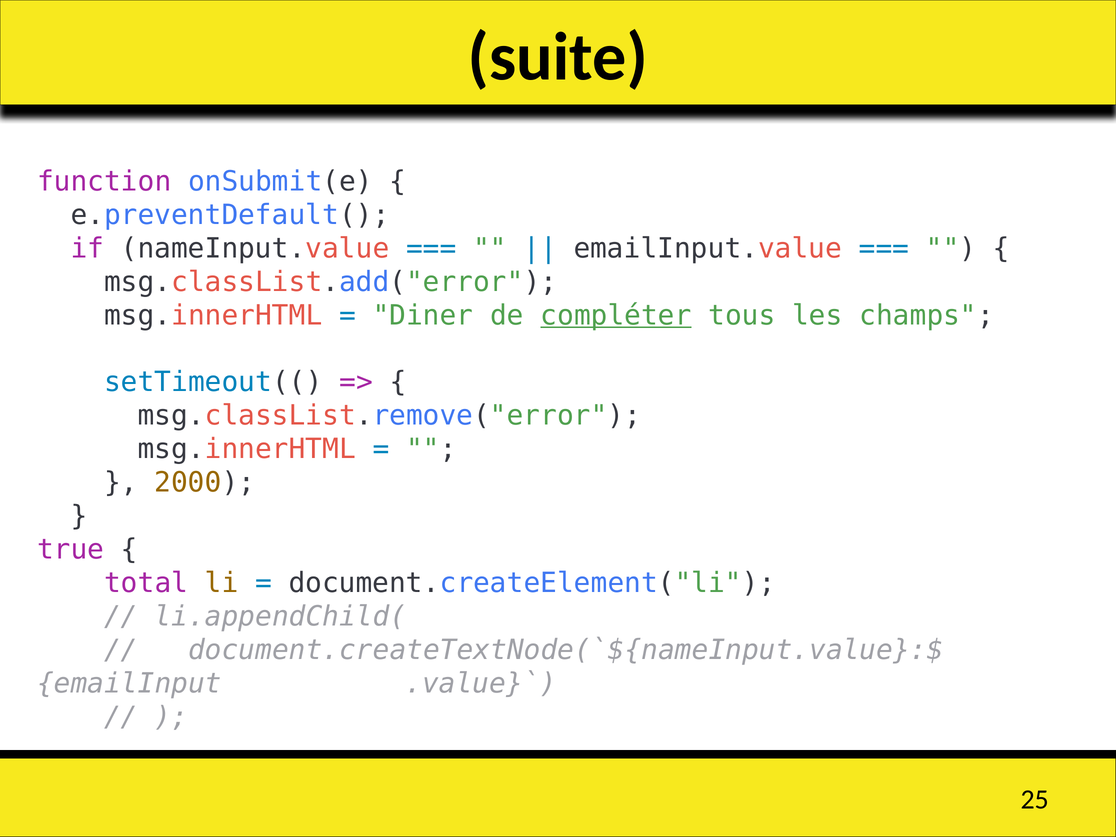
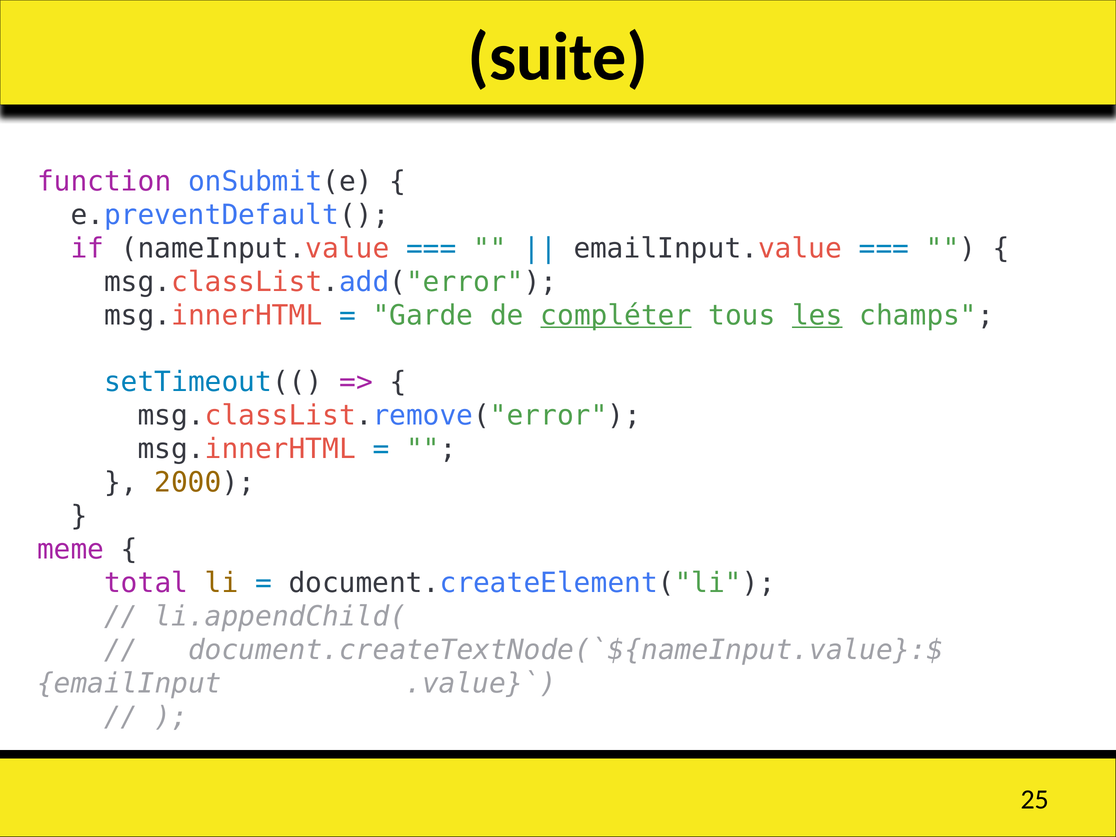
Diner: Diner -> Garde (423, 315)
les underline: none -> present (817, 315)
true: true -> meme (71, 550)
